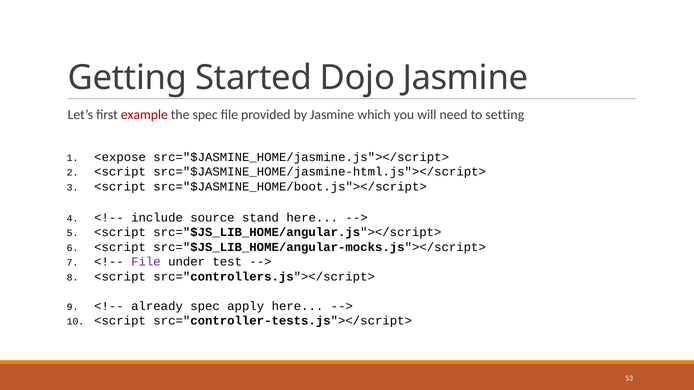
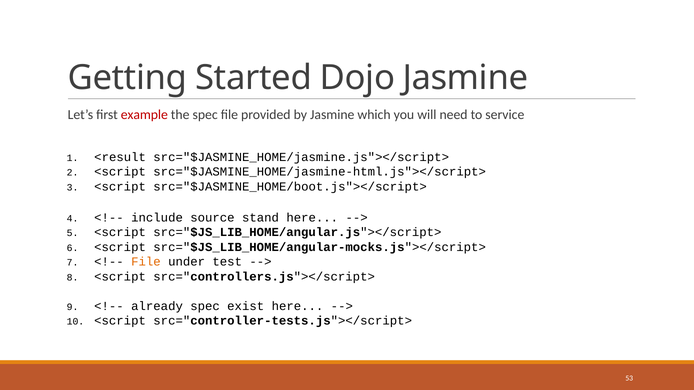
setting: setting -> service (505, 115)
<expose: <expose -> <result (120, 157)
File colour: purple -> orange (146, 262)
apply: apply -> exist (246, 306)
